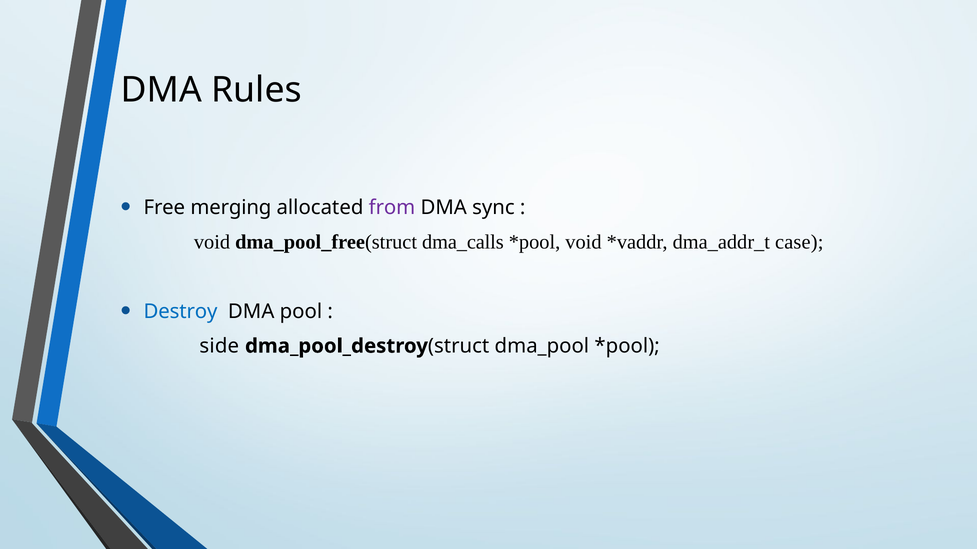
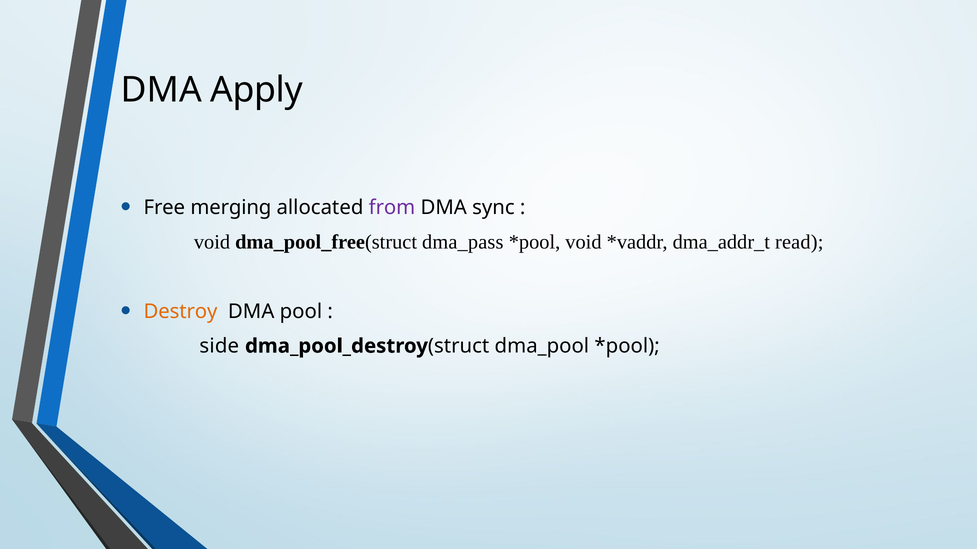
Rules: Rules -> Apply (257, 90)
dma_calls: dma_calls -> dma_pass (463, 242)
case: case -> read (799, 242)
Destroy colour: blue -> orange (181, 312)
